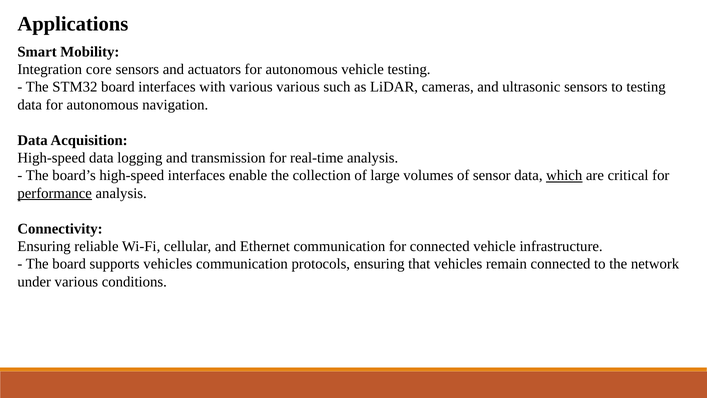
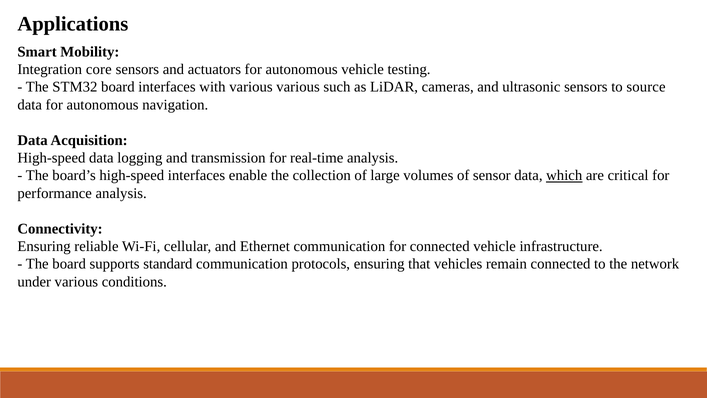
to testing: testing -> source (646, 87)
performance underline: present -> none (55, 193)
supports vehicles: vehicles -> standard (168, 264)
